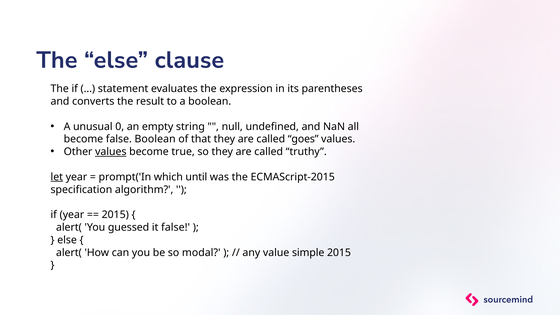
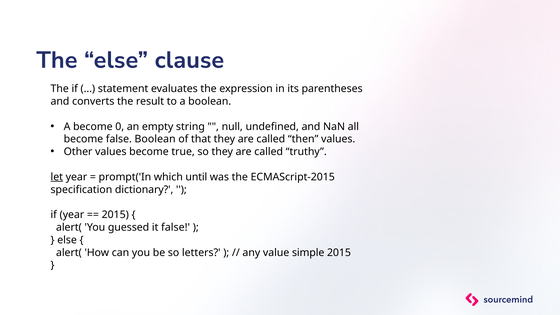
A unusual: unusual -> become (93, 127)
goes: goes -> then (303, 139)
values underline: present -> none (111, 152)
algorithm: algorithm -> dictionary (144, 190)
modal: modal -> letters (201, 253)
